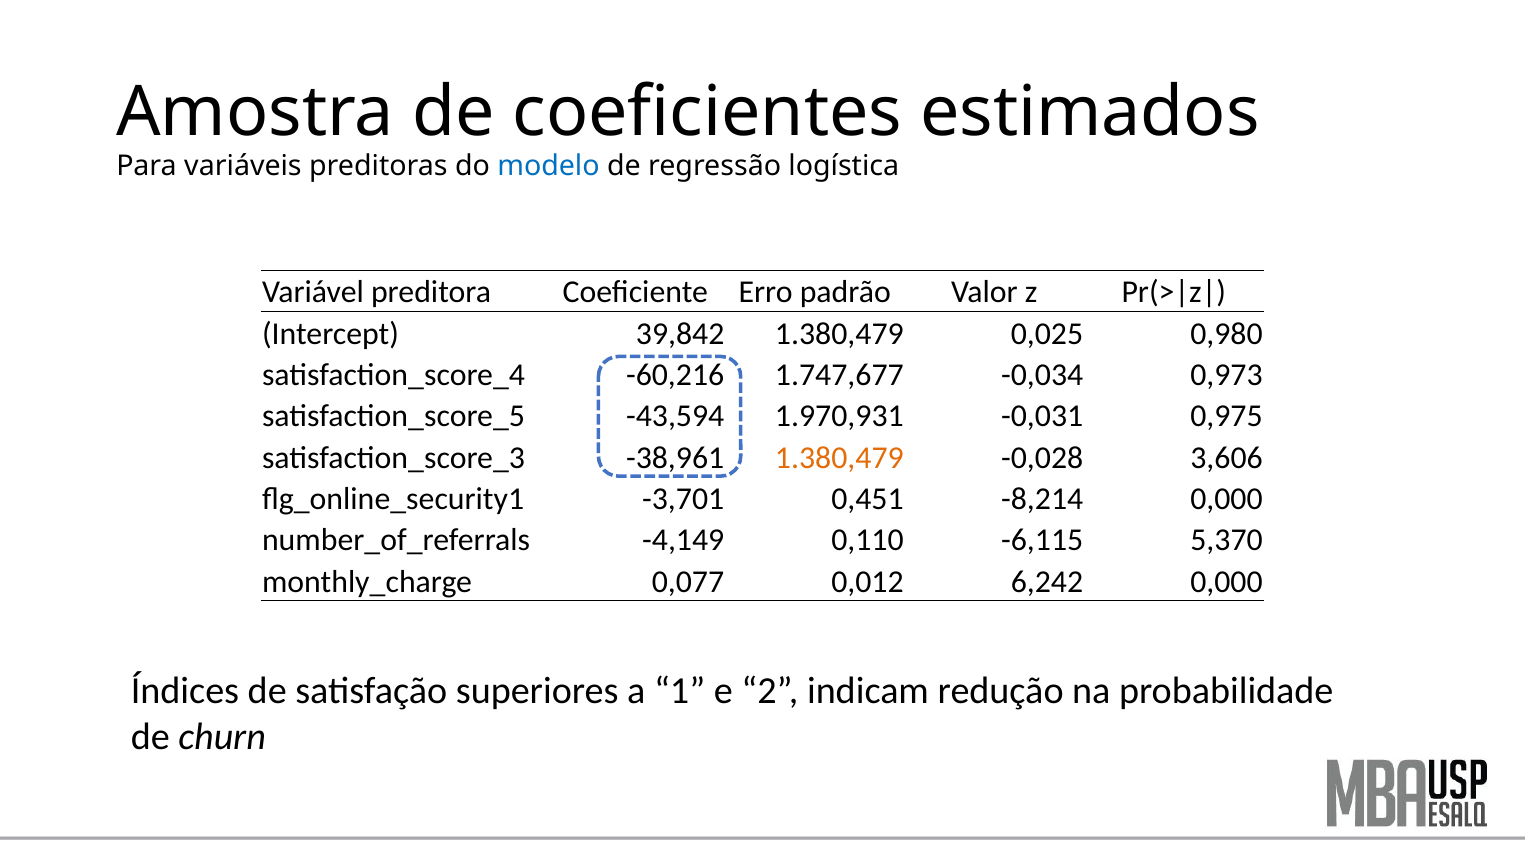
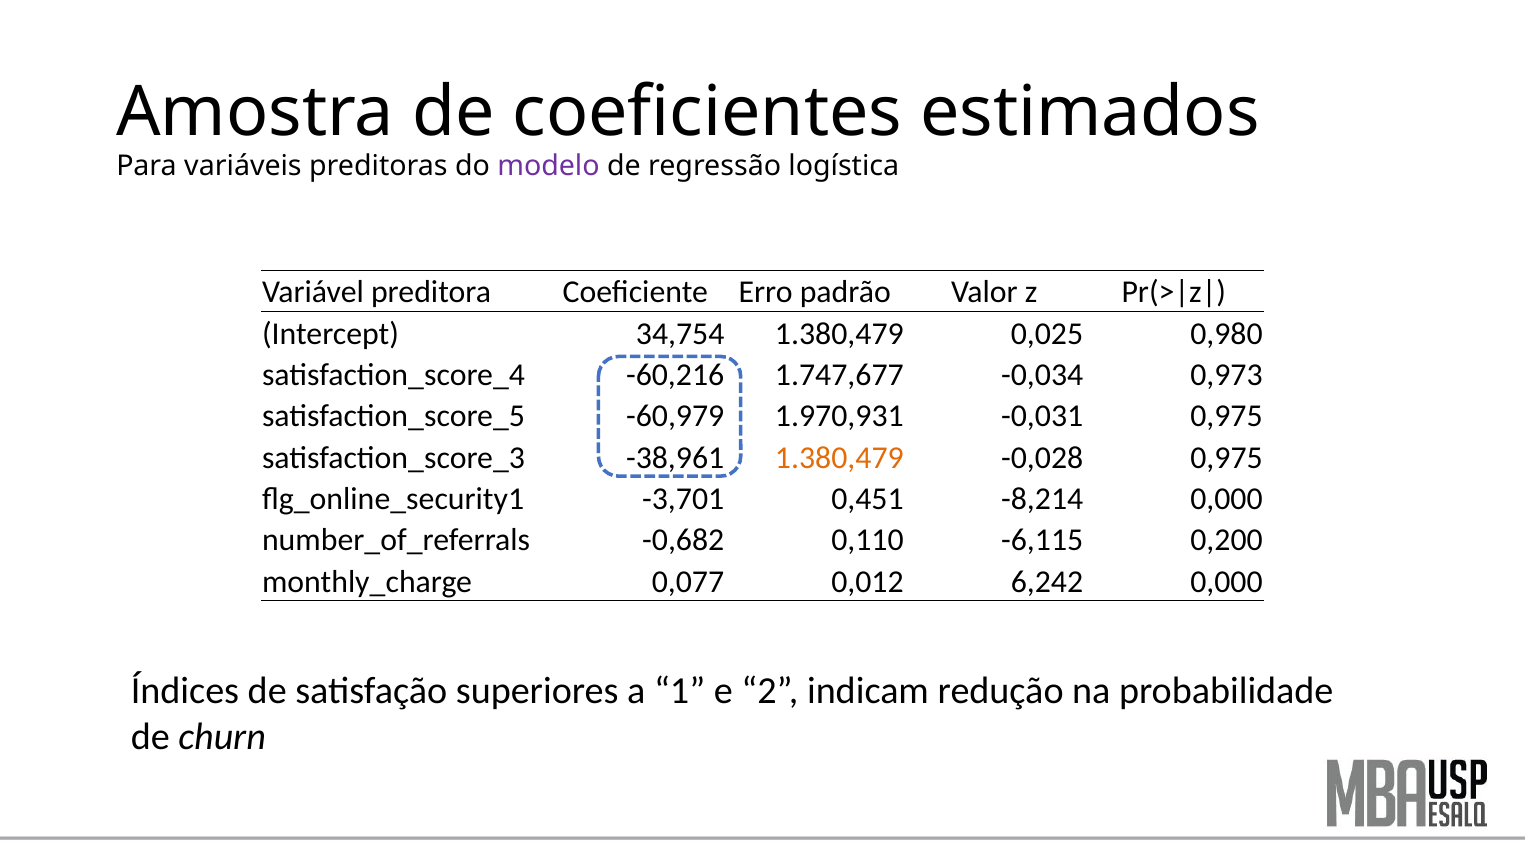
modelo colour: blue -> purple (548, 166)
39,842: 39,842 -> 34,754 (680, 334)
-43,594: -43,594 -> -60,979 (675, 416)
-0,028 3,606: 3,606 -> 0,975 (1227, 458)
-4,149: -4,149 -> -0,682 (683, 540)
5,370: 5,370 -> 0,200 (1227, 540)
